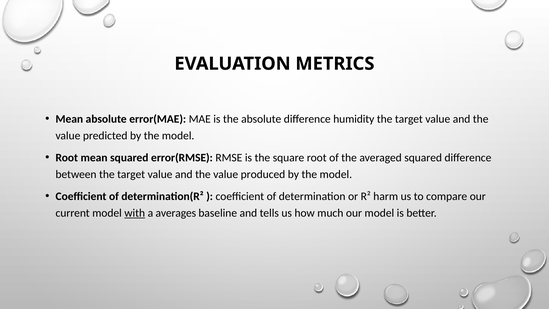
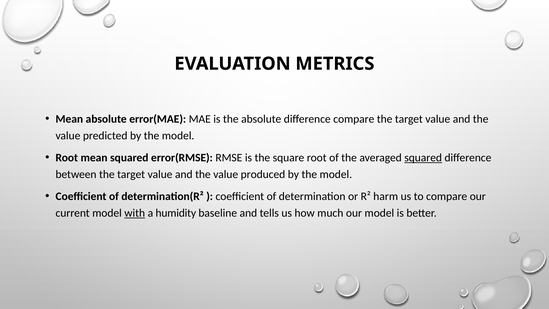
difference humidity: humidity -> compare (354, 119)
squared underline: none -> present (423, 158)
averages: averages -> humidity (176, 213)
